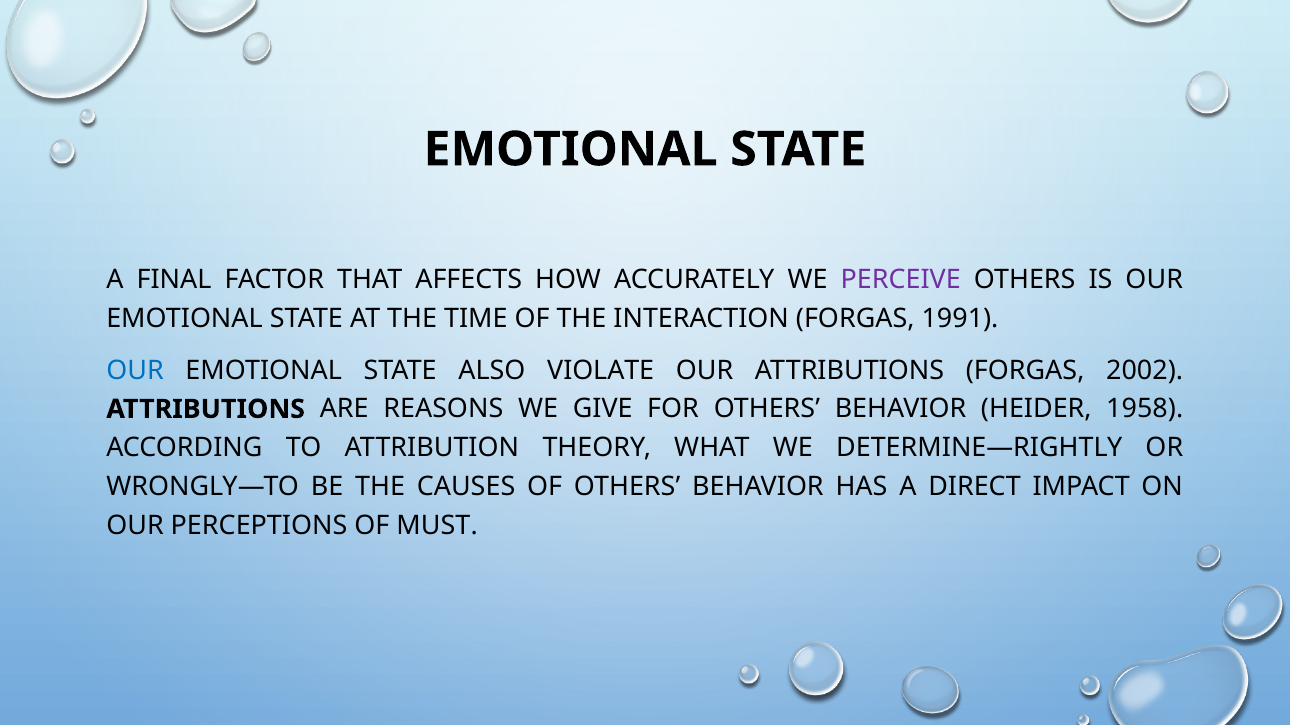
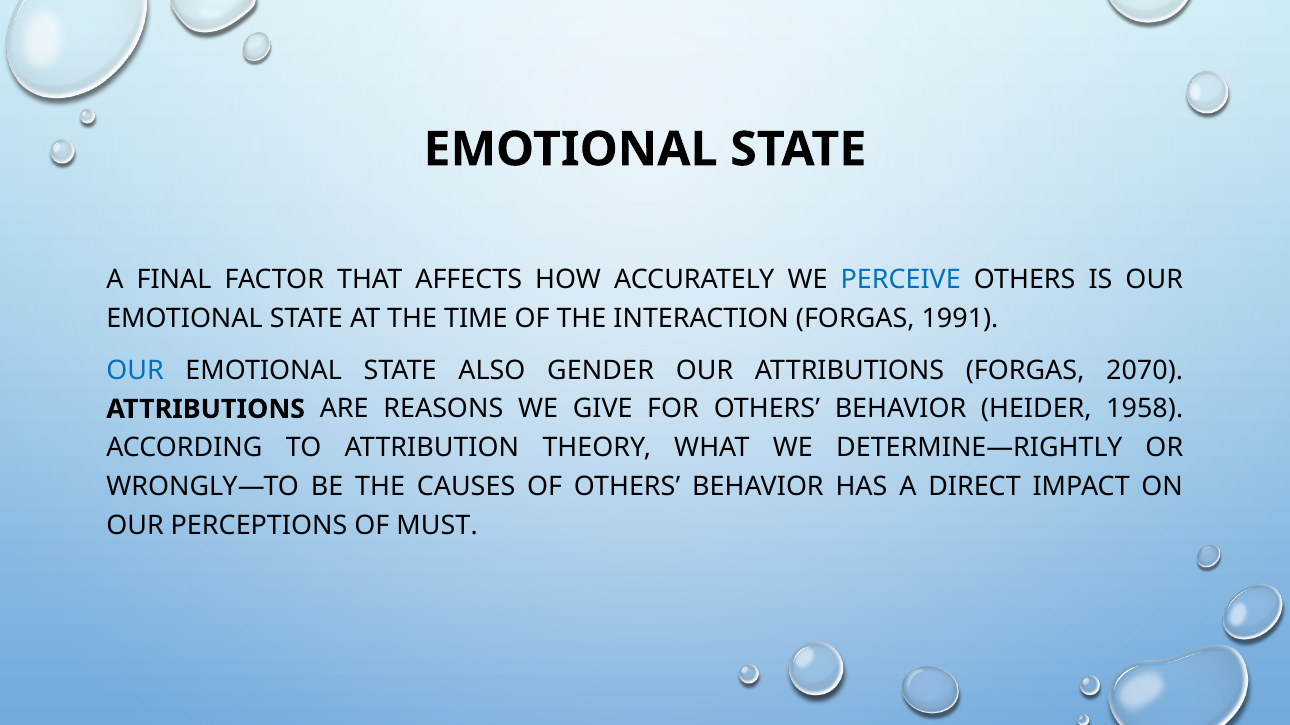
PERCEIVE colour: purple -> blue (901, 280)
VIOLATE: VIOLATE -> GENDER (601, 371)
2002: 2002 -> 2070 (1145, 371)
